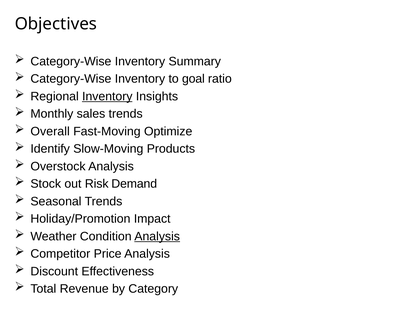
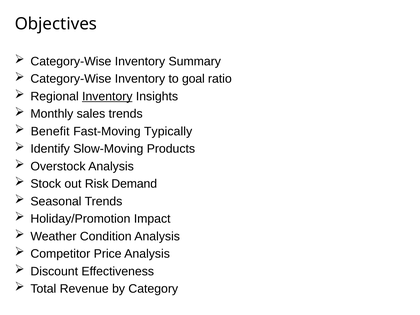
Overall: Overall -> Benefit (50, 131)
Optimize: Optimize -> Typically (168, 131)
Analysis underline: present -> none (157, 236)
